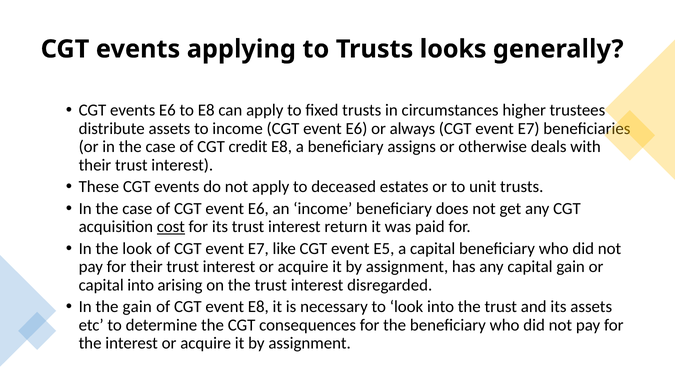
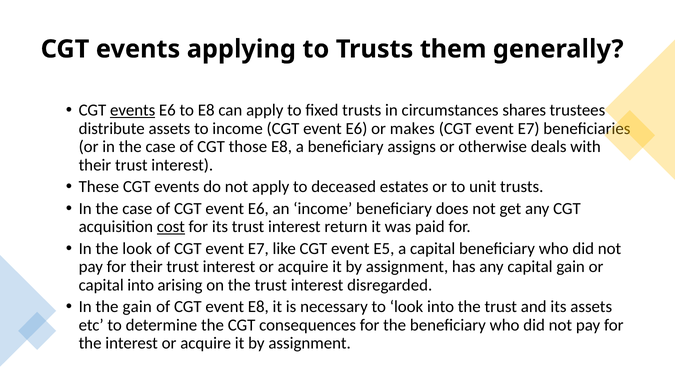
looks: looks -> them (453, 49)
events underline: none -> present (133, 110)
higher: higher -> shares (524, 110)
always: always -> makes (412, 128)
credit: credit -> those (248, 147)
